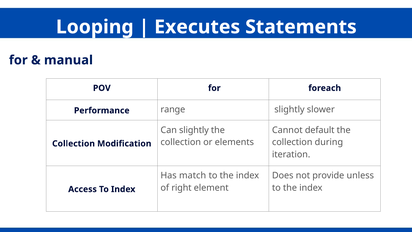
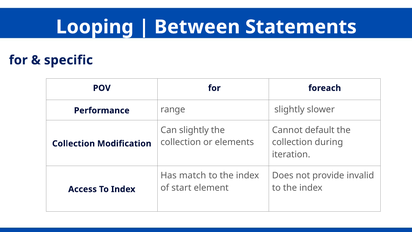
Executes: Executes -> Between (197, 27)
manual: manual -> specific (68, 60)
unless: unless -> invalid (360, 175)
right: right -> start (181, 188)
